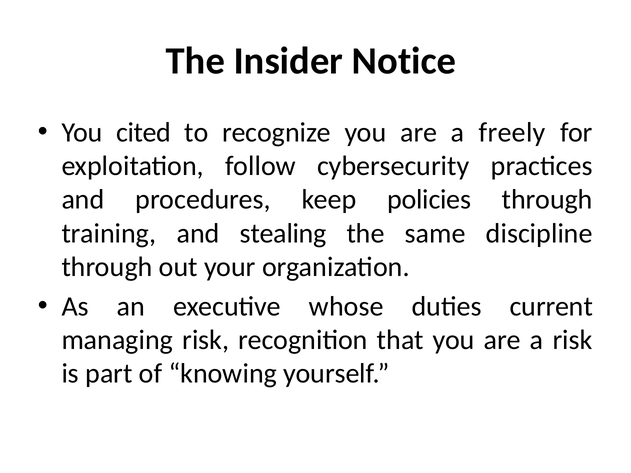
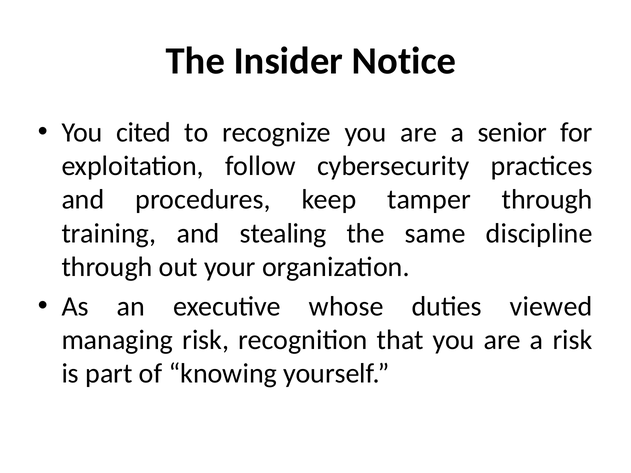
freely: freely -> senior (512, 132)
policies: policies -> tamper (429, 200)
current: current -> viewed (551, 306)
